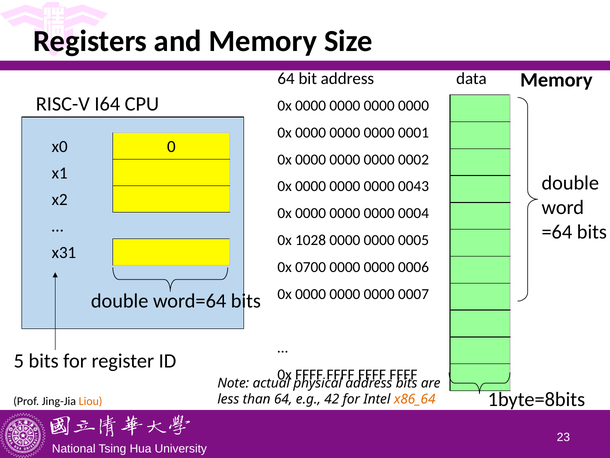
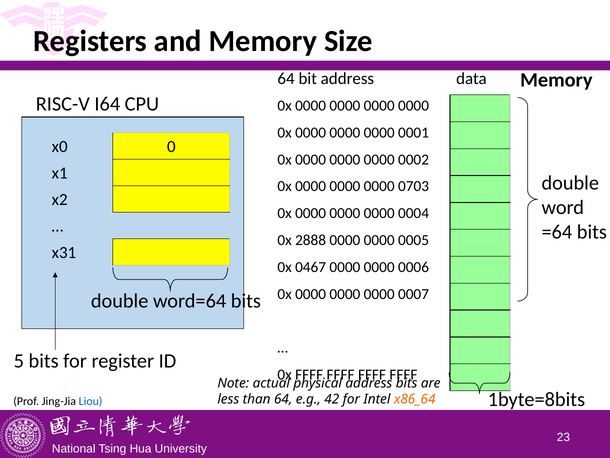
0043: 0043 -> 0703 (414, 186)
1028: 1028 -> 2888 (311, 240)
0700: 0700 -> 0467 (311, 267)
Liou colour: orange -> blue (91, 401)
